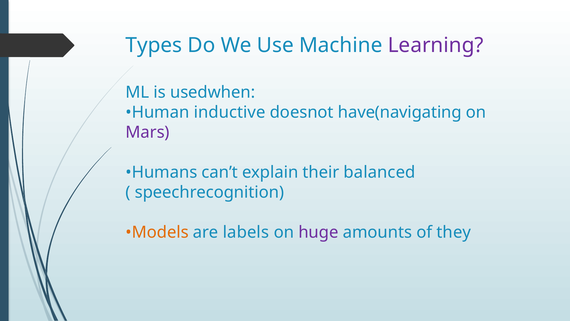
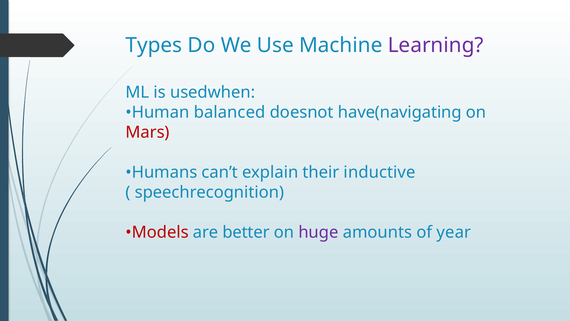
inductive: inductive -> balanced (230, 112)
Mars colour: purple -> red (148, 132)
balanced: balanced -> inductive (380, 172)
Models colour: orange -> red (157, 232)
labels: labels -> better (246, 232)
they: they -> year (454, 232)
